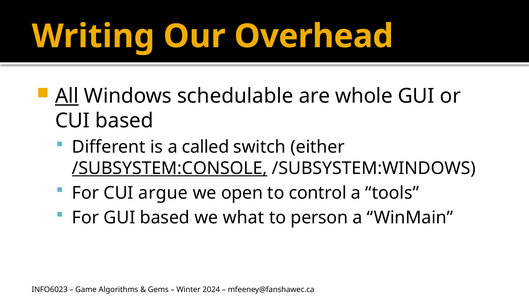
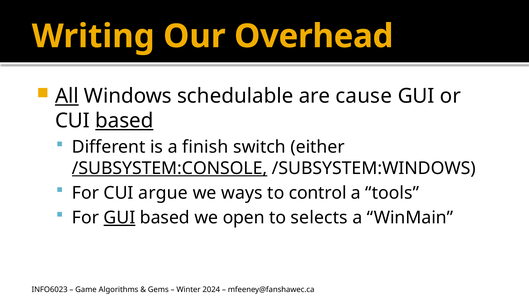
whole: whole -> cause (364, 96)
based underline: none -> present (124, 121)
called: called -> finish (205, 147)
open: open -> ways (242, 193)
GUI underline: none -> present (119, 217)
what: what -> open (244, 217)
person: person -> selects (319, 217)
